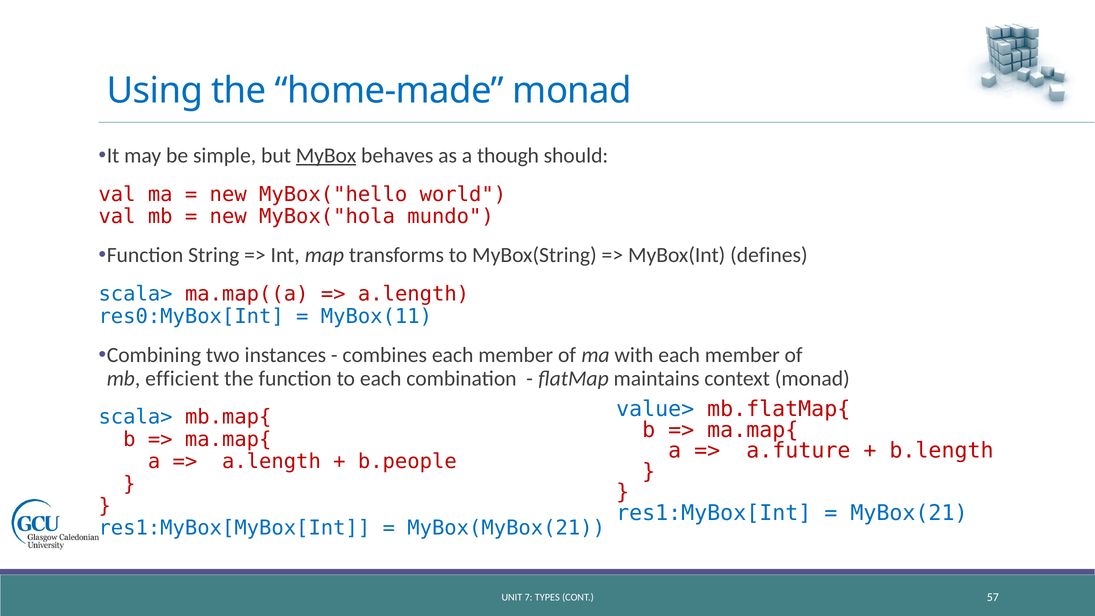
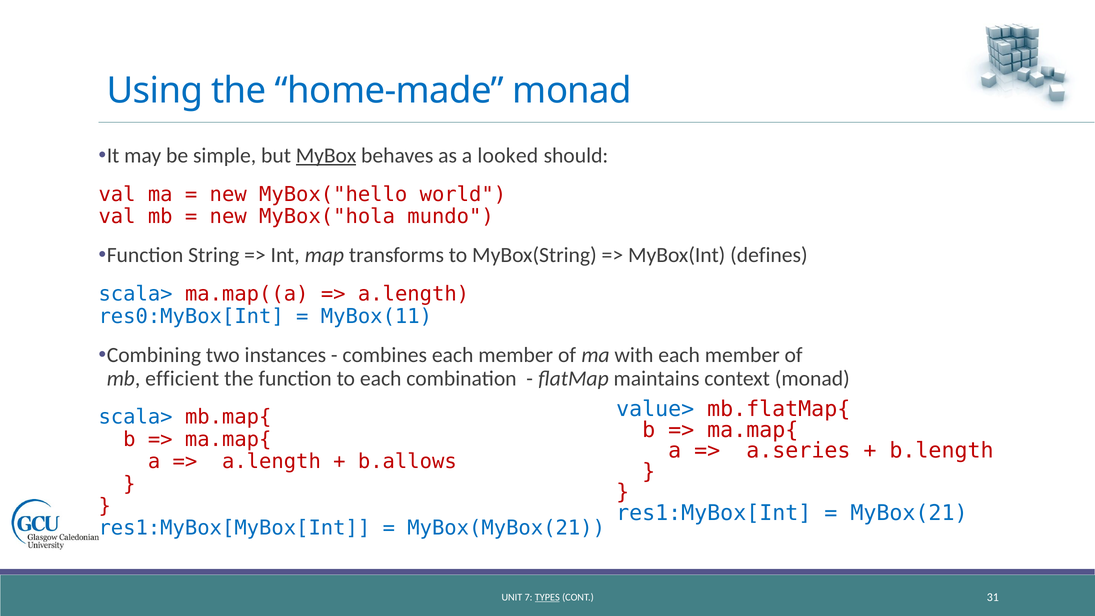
though: though -> looked (508, 156)
a.future: a.future -> a.series (798, 451)
b.people: b.people -> b.allows (407, 461)
TYPES underline: none -> present (547, 597)
57: 57 -> 31 (993, 597)
